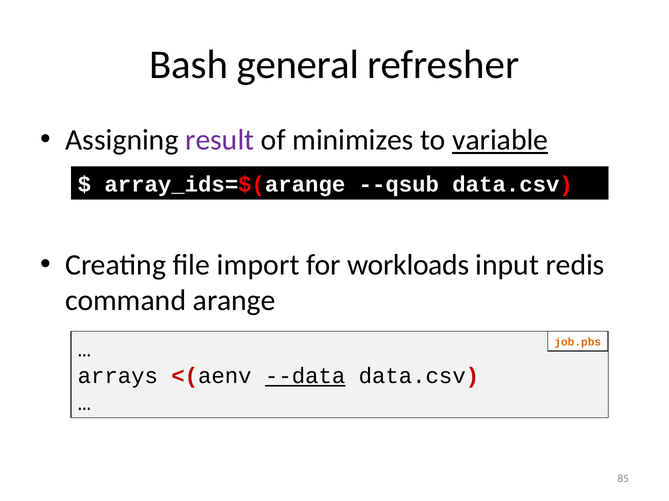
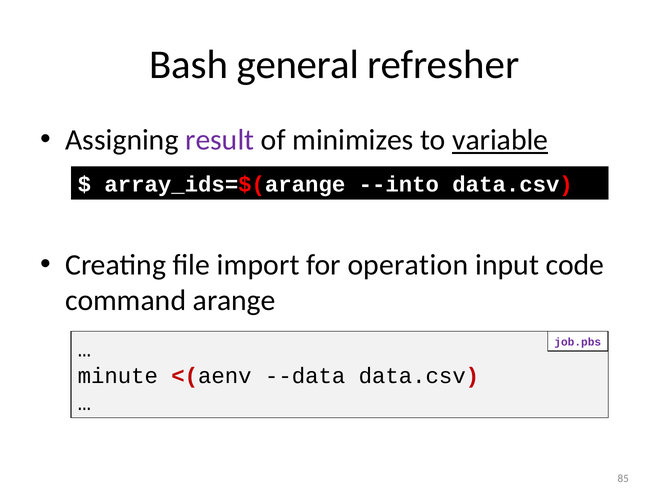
--qsub: --qsub -> --into (399, 185)
workloads: workloads -> operation (408, 265)
redis: redis -> code (575, 265)
job.pbs colour: orange -> purple (578, 342)
arrays: arrays -> minute (118, 377)
--data underline: present -> none (305, 377)
